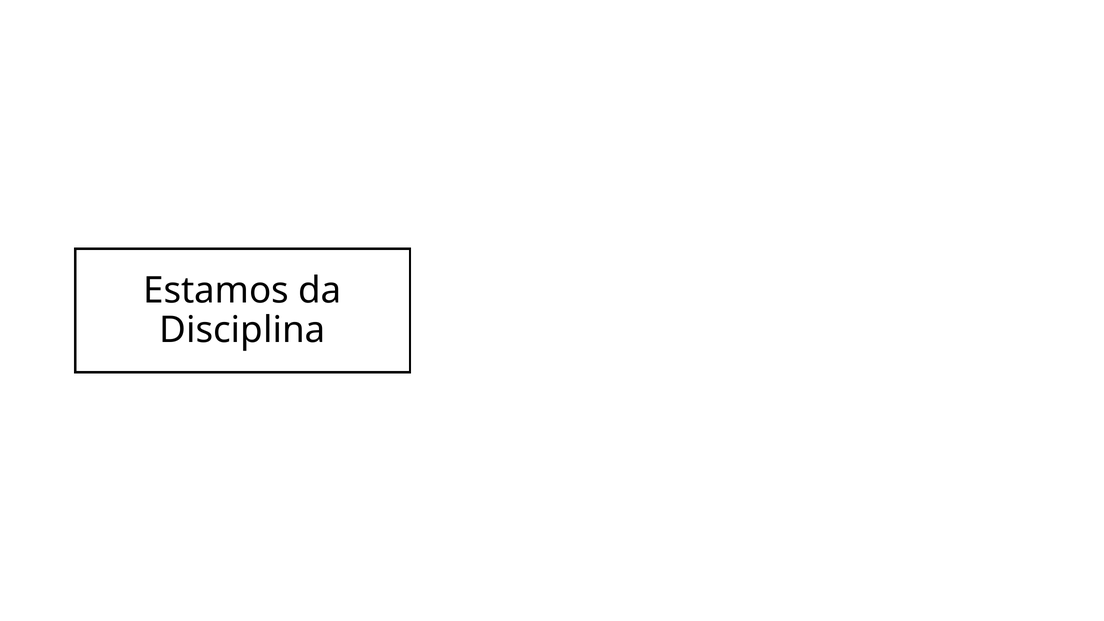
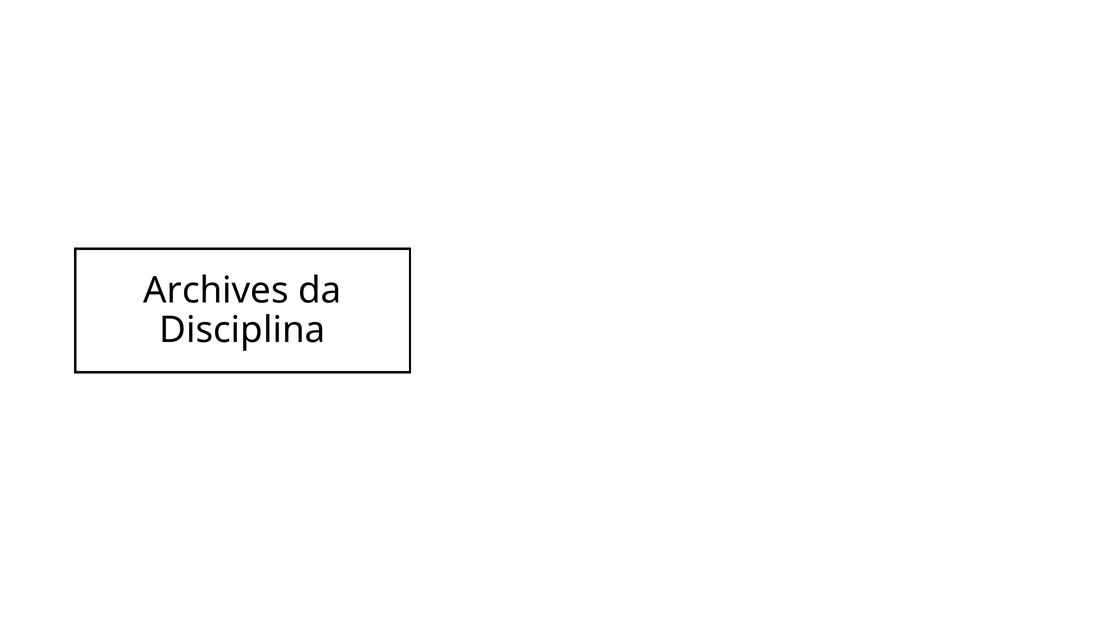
Estamos: Estamos -> Archives (216, 290)
